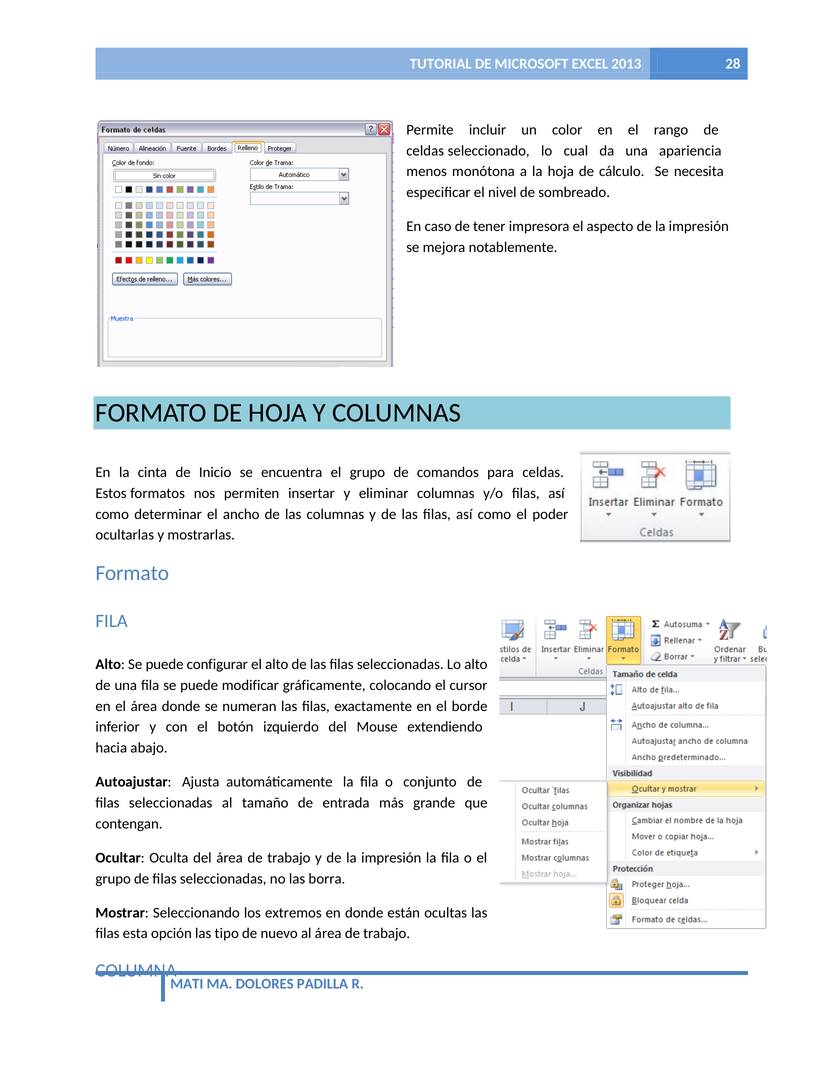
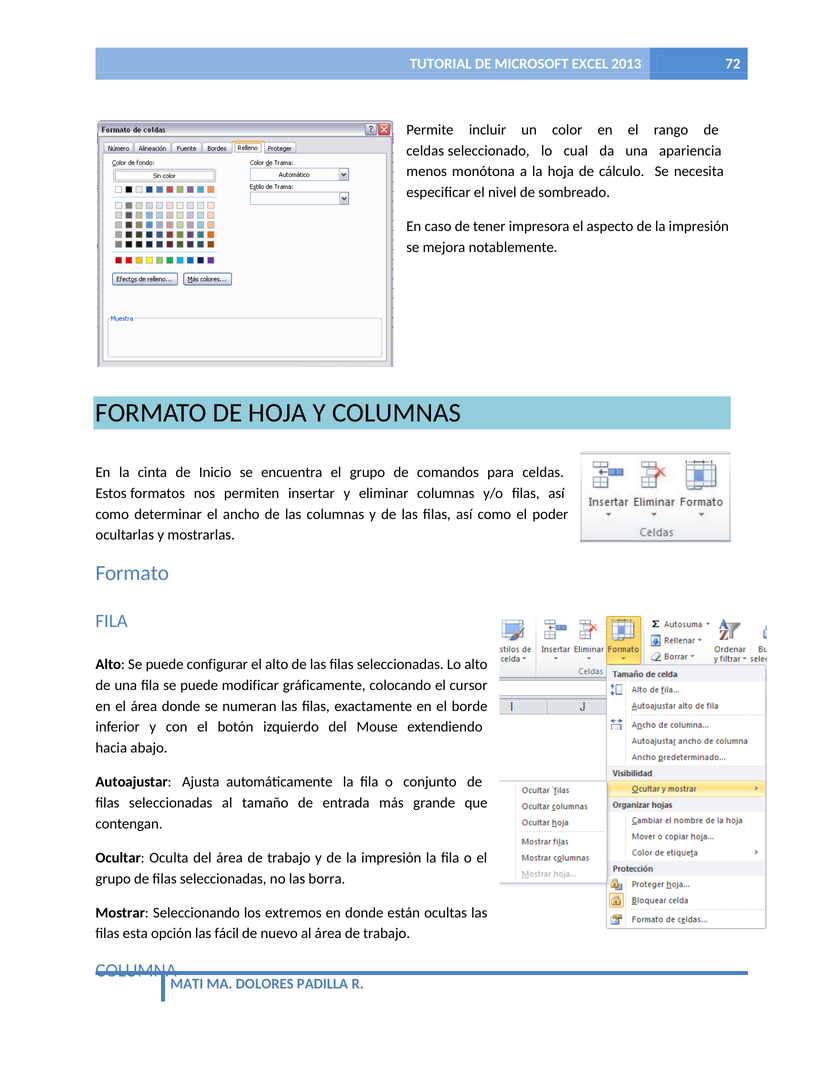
28: 28 -> 72 (733, 64)
tipo: tipo -> fácil (227, 933)
